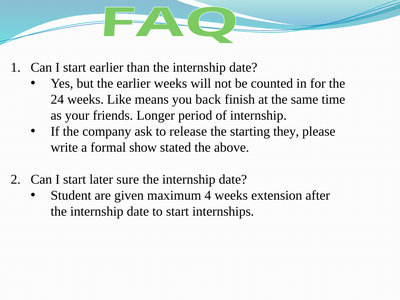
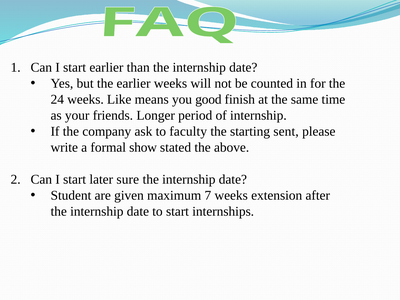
back: back -> good (208, 100)
release: release -> faculty (188, 132)
they: they -> sent (286, 132)
4: 4 -> 7 (208, 196)
